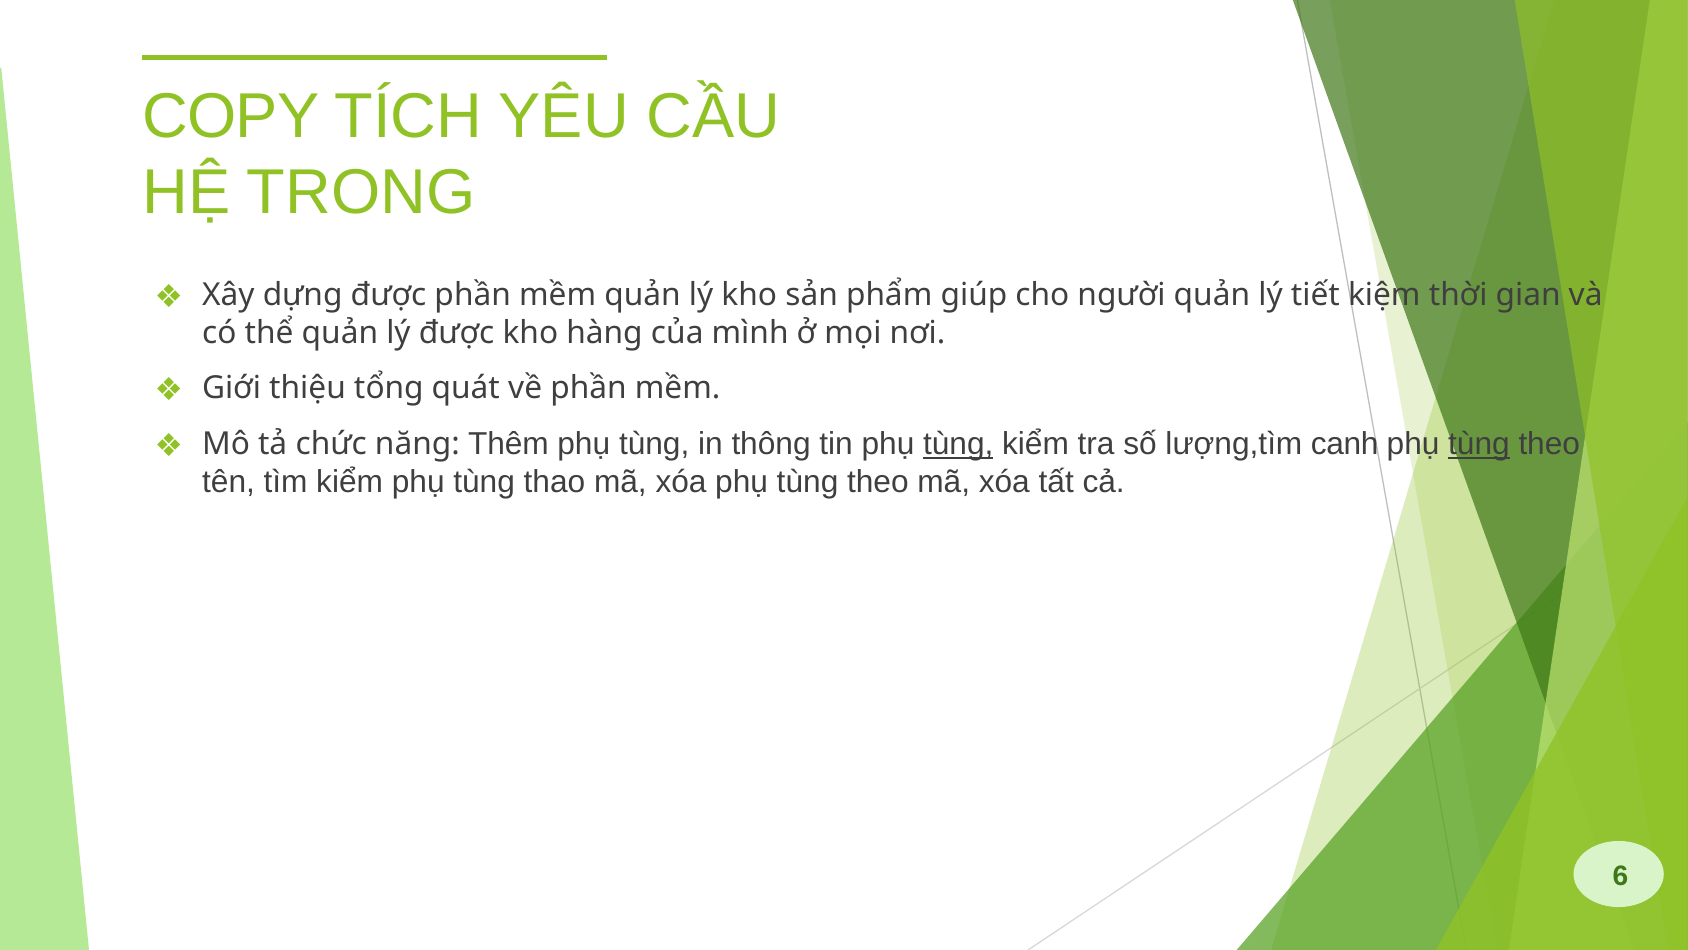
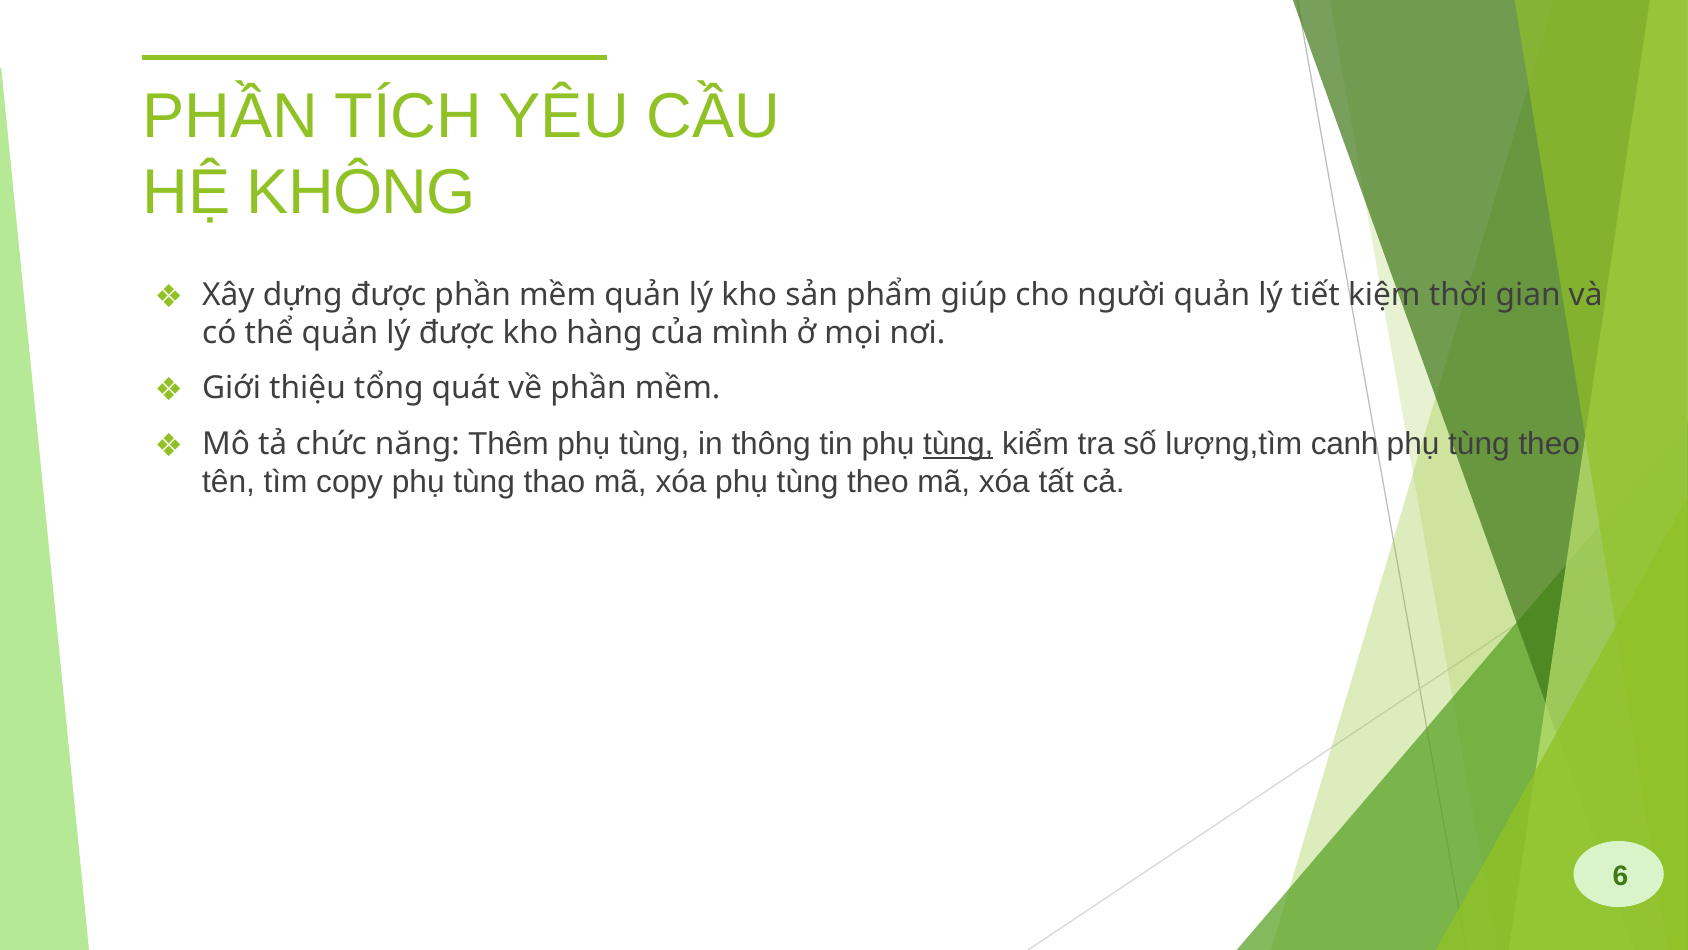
COPY: COPY -> PHẦN (230, 117)
TRONG: TRONG -> KHÔNG (361, 193)
tùng underline: present -> none (1479, 444)
tìm kiểm: kiểm -> copy (350, 482)
